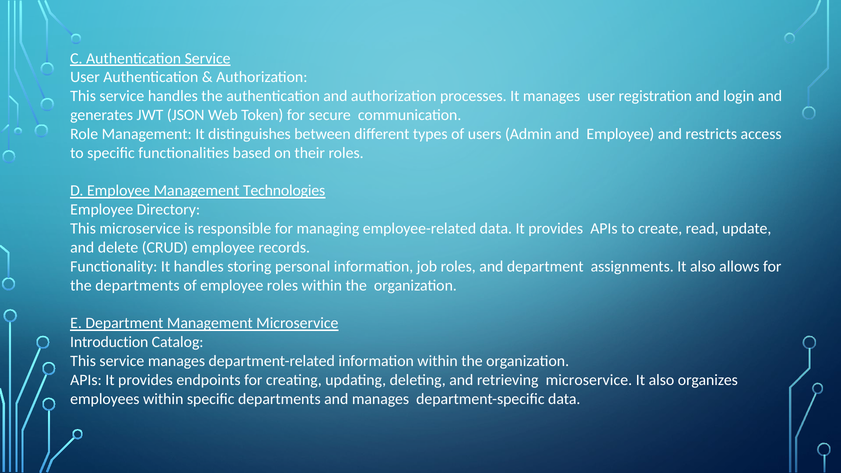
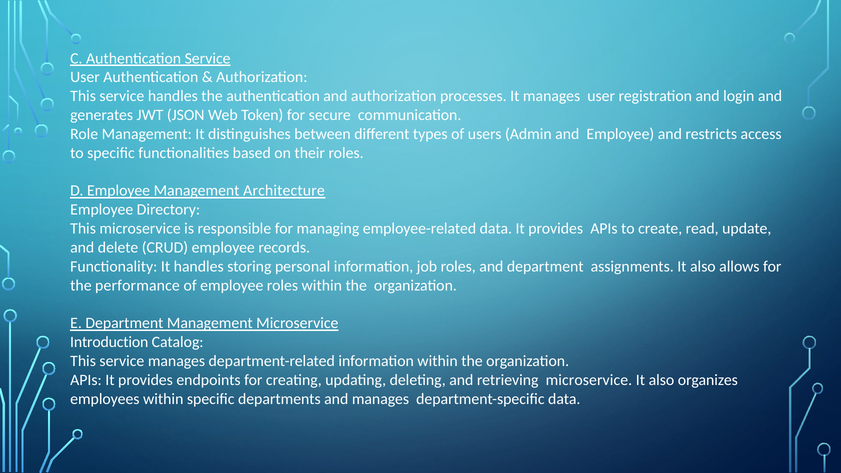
Technologies: Technologies -> Architecture (284, 191)
the departments: departments -> performance (137, 285)
